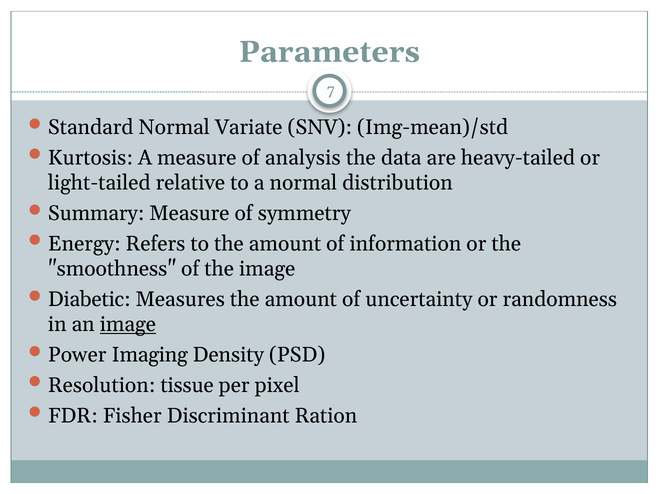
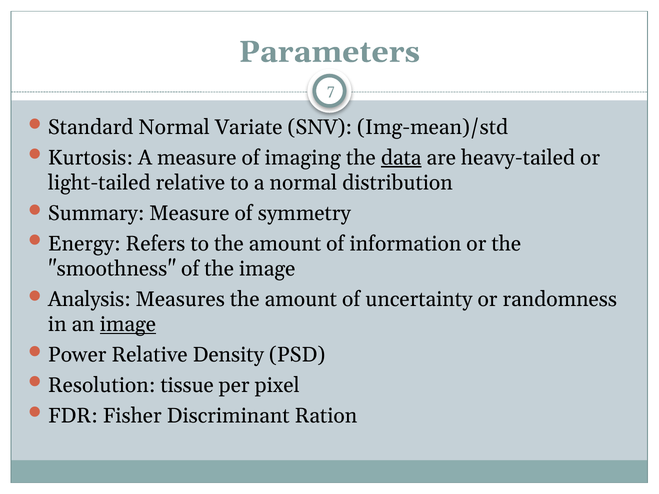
analysis: analysis -> imaging (303, 158)
data underline: none -> present (401, 158)
Diabetic: Diabetic -> Analysis (89, 299)
Power Imaging: Imaging -> Relative (150, 355)
